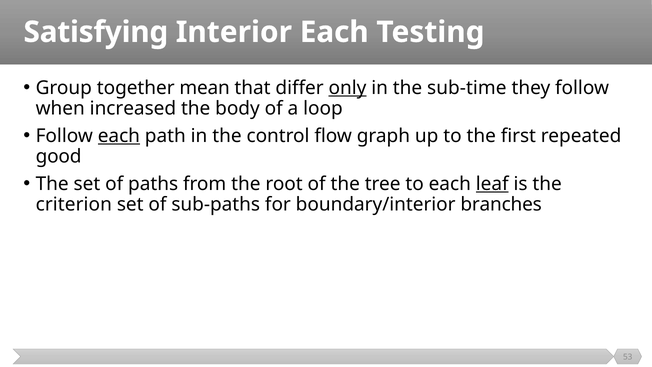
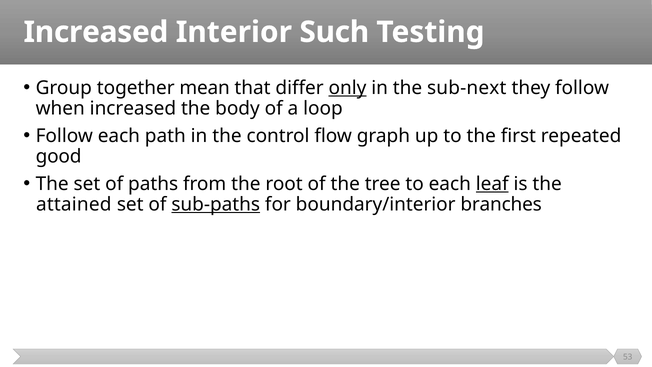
Satisfying: Satisfying -> Increased (96, 32)
Interior Each: Each -> Such (334, 32)
sub-time: sub-time -> sub-next (467, 88)
each underline: present -> none (119, 136)
criterion: criterion -> attained (74, 204)
sub-paths underline: none -> present (216, 204)
